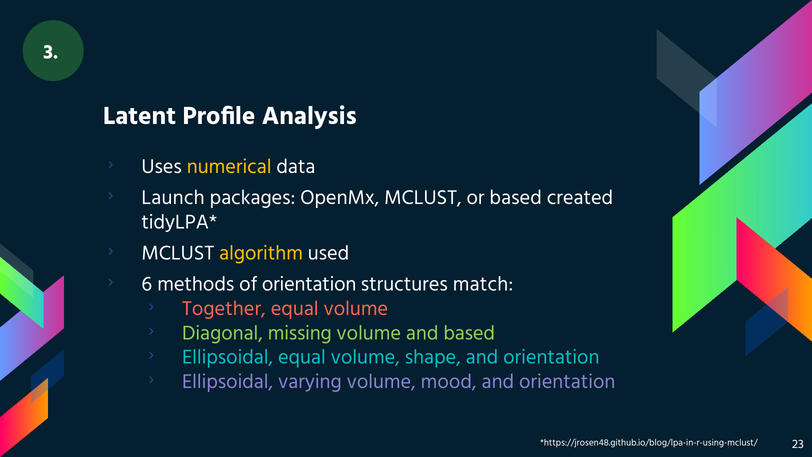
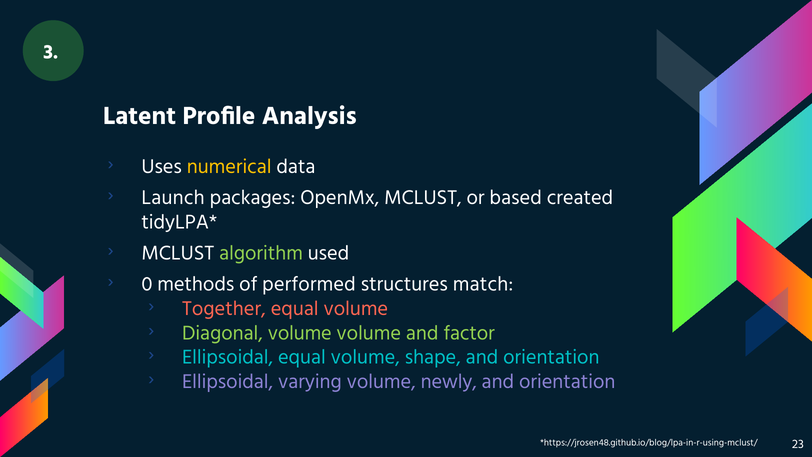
algorithm colour: yellow -> light green (261, 253)
6: 6 -> 0 (147, 284)
of orientation: orientation -> performed (309, 284)
Diagonal missing: missing -> volume (300, 333)
and based: based -> factor (469, 333)
mood: mood -> newly (449, 381)
